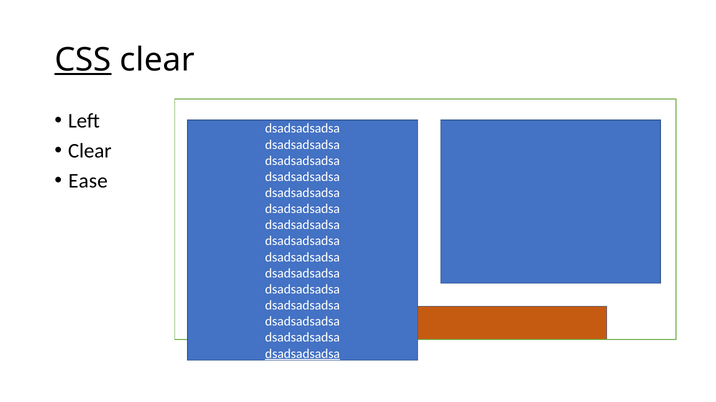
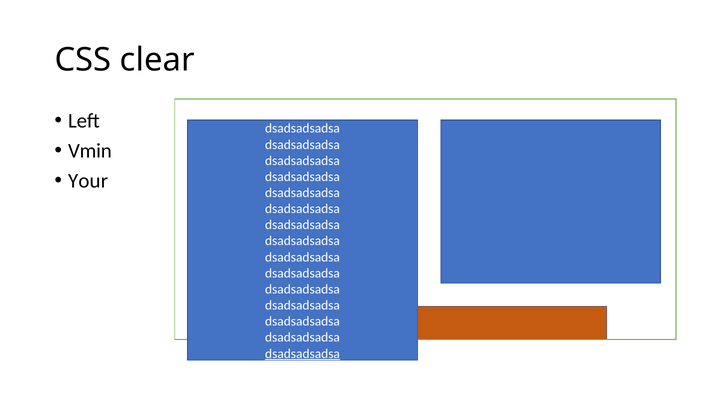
CSS underline: present -> none (83, 60)
Clear: Clear -> Vmin (90, 151)
Ease: Ease -> Your (88, 181)
